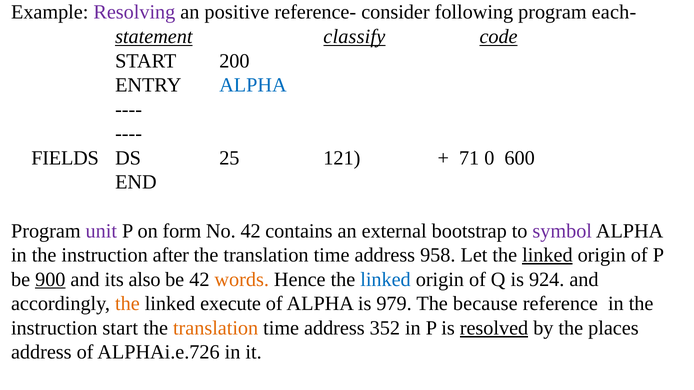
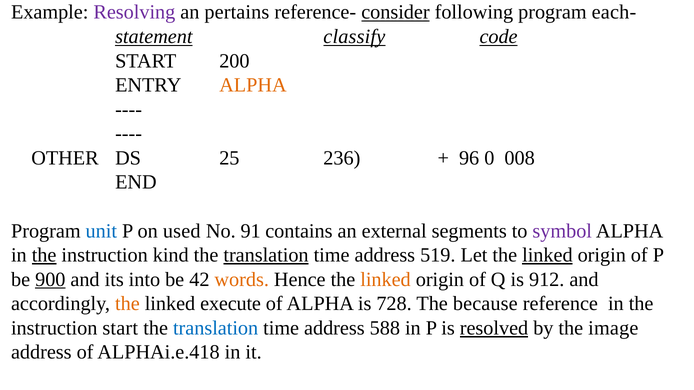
positive: positive -> pertains (237, 12)
consider underline: none -> present (395, 12)
ALPHA colour: blue -> orange (253, 85)
FIELDS: FIELDS -> OTHER (65, 158)
121: 121 -> 236 (342, 158)
71: 71 -> 96 (469, 158)
600: 600 -> 008 (520, 158)
unit colour: purple -> blue (101, 231)
form: form -> used (182, 231)
No 42: 42 -> 91 (251, 231)
bootstrap: bootstrap -> segments (469, 231)
the underline: none -> present (44, 255)
after: after -> kind (171, 255)
translation underline: none -> present (266, 255)
958: 958 -> 519 (438, 255)
also: also -> into (144, 280)
linked colour: blue -> orange (386, 280)
924: 924 -> 912 (547, 280)
979: 979 -> 728 (394, 304)
translation colour: orange -> blue (216, 328)
352: 352 -> 588 (385, 328)
places: places -> image (613, 328)
ALPHAi.e.726: ALPHAi.e.726 -> ALPHAi.e.418 (159, 353)
